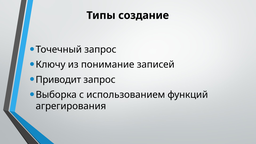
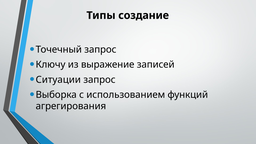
понимание: понимание -> выражение (108, 65)
Приводит: Приводит -> Ситуации (58, 80)
